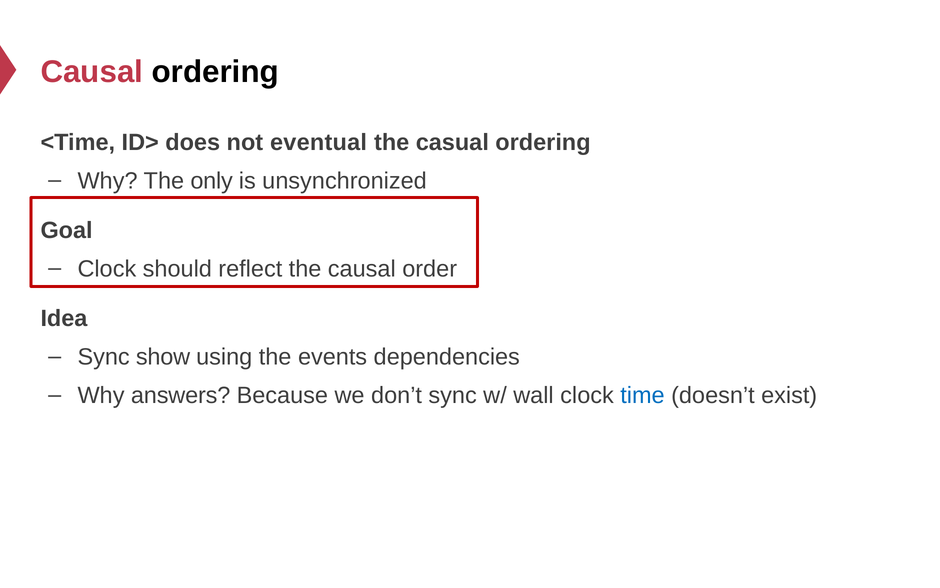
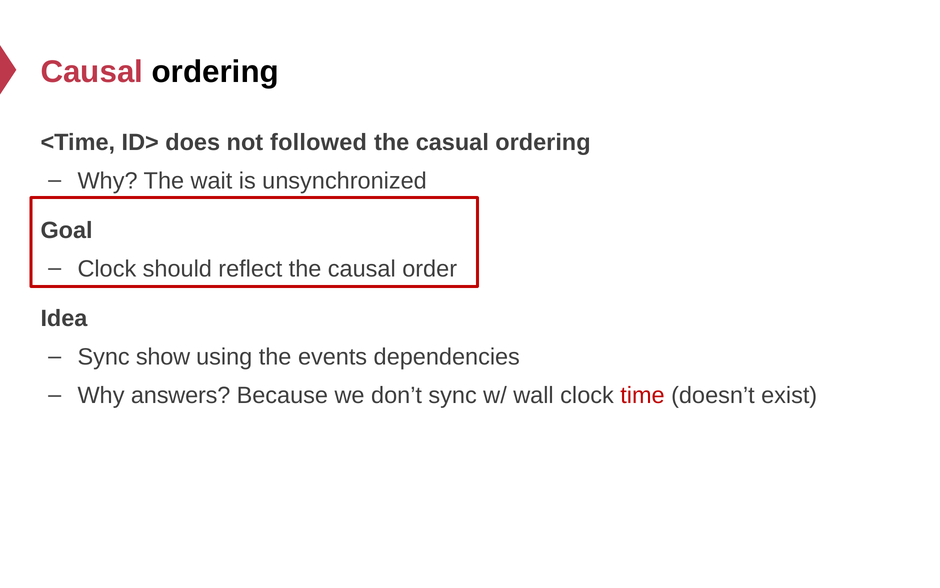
eventual: eventual -> followed (318, 142)
only: only -> wait (211, 181)
time colour: blue -> red (642, 395)
